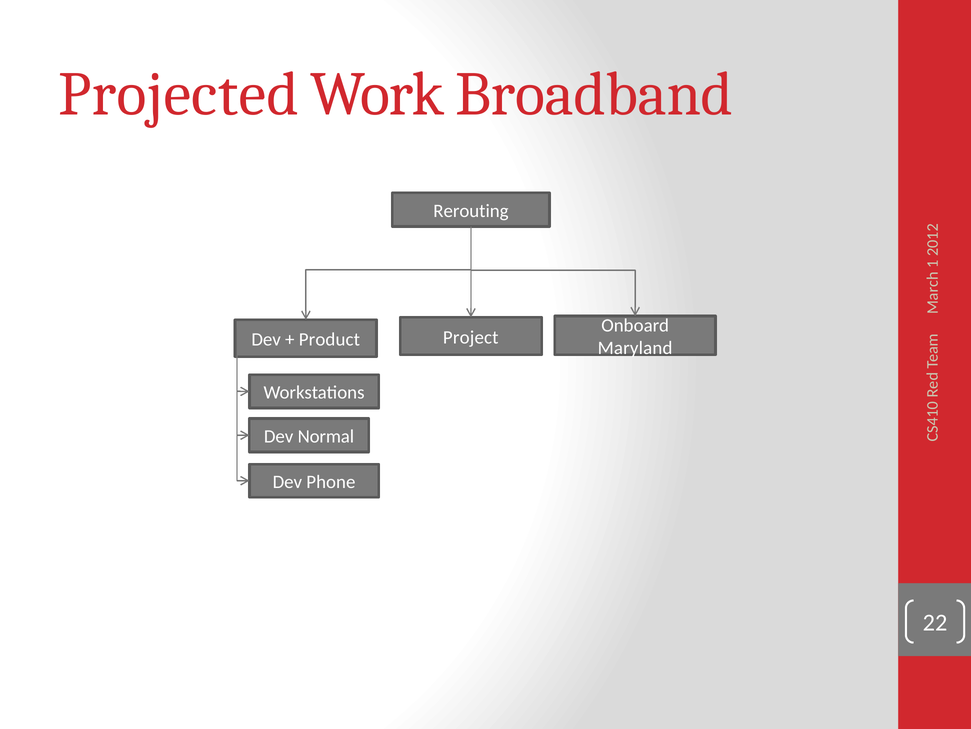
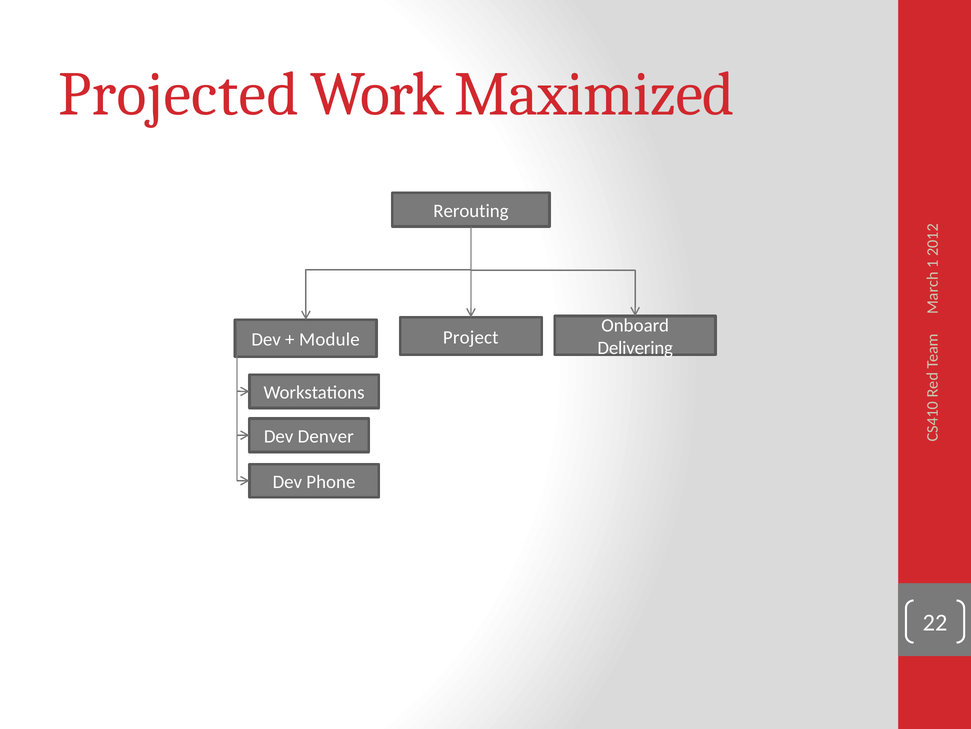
Broadband: Broadband -> Maximized (594, 94)
Product: Product -> Module (329, 339)
Maryland: Maryland -> Delivering (635, 348)
Normal: Normal -> Denver (326, 436)
